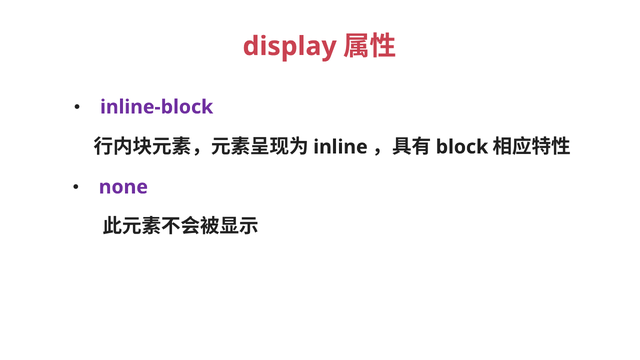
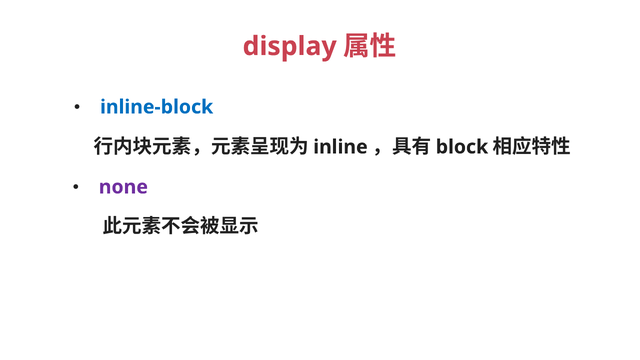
inline-block colour: purple -> blue (157, 107)
